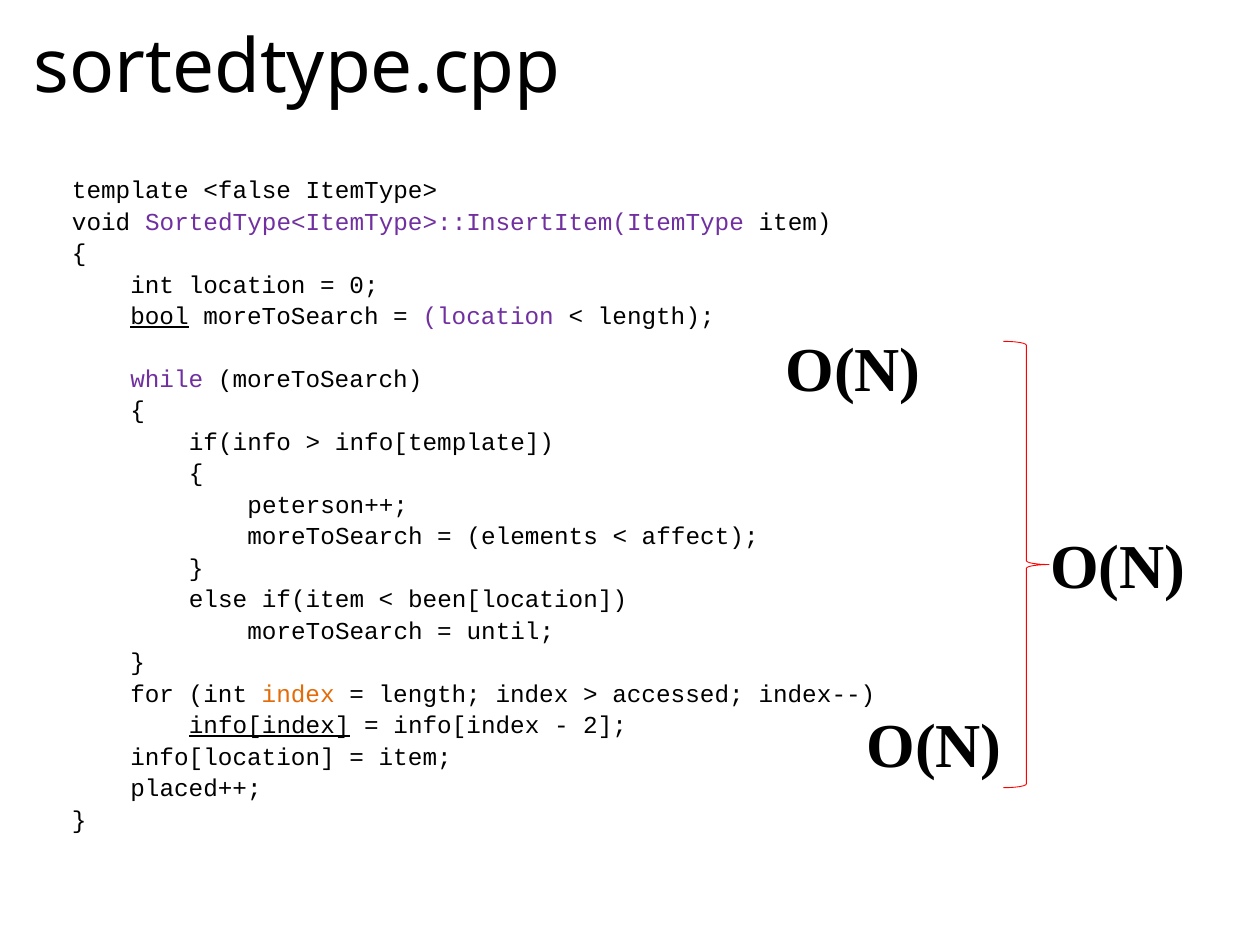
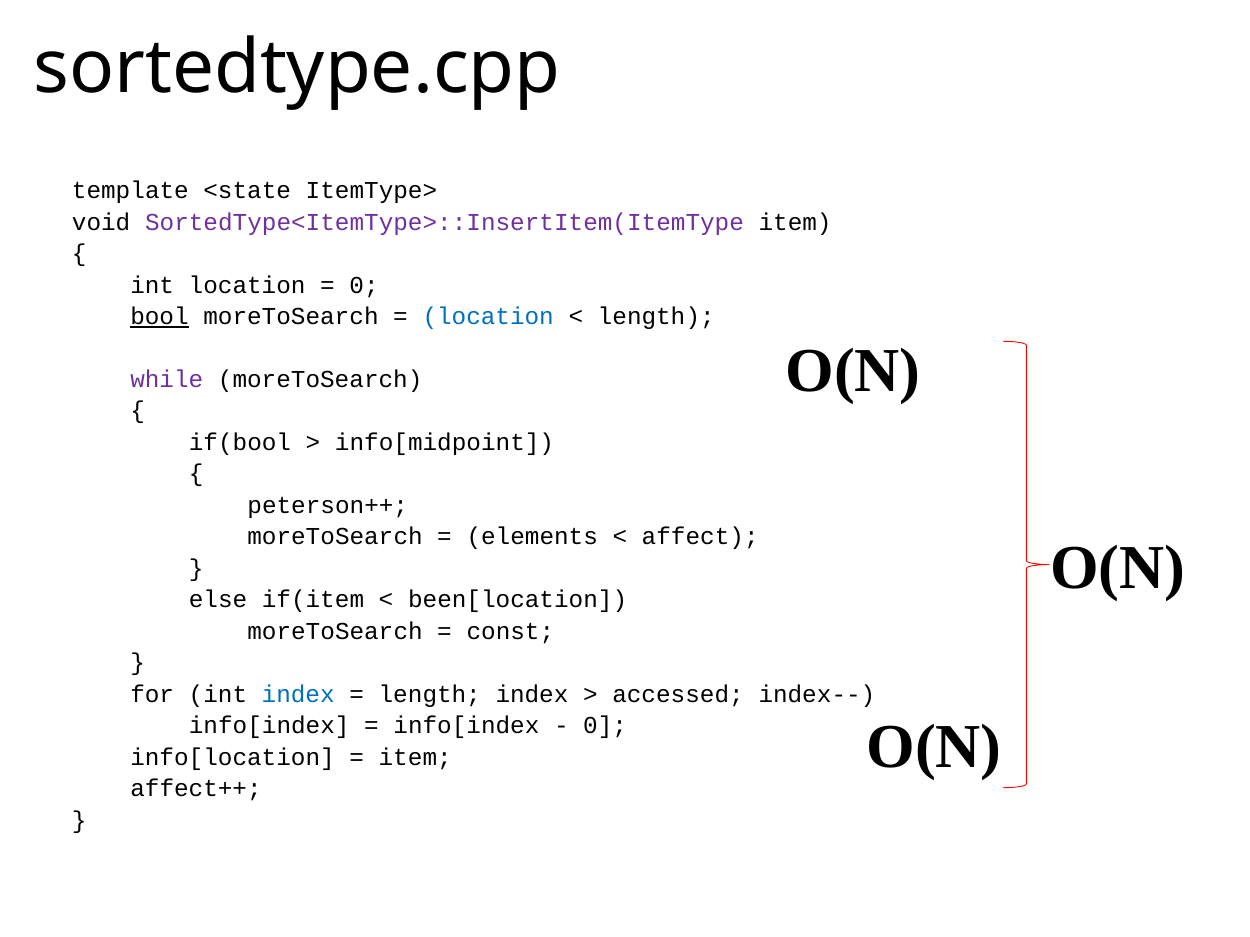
<false: <false -> <state (247, 191)
location colour: purple -> blue (488, 317)
if(info: if(info -> if(bool (240, 443)
info[template: info[template -> info[midpoint (445, 443)
until: until -> const (510, 632)
index colour: orange -> blue (298, 695)
info[index underline: present -> none (269, 726)
2: 2 -> 0 (605, 726)
placed++: placed++ -> affect++ (196, 789)
